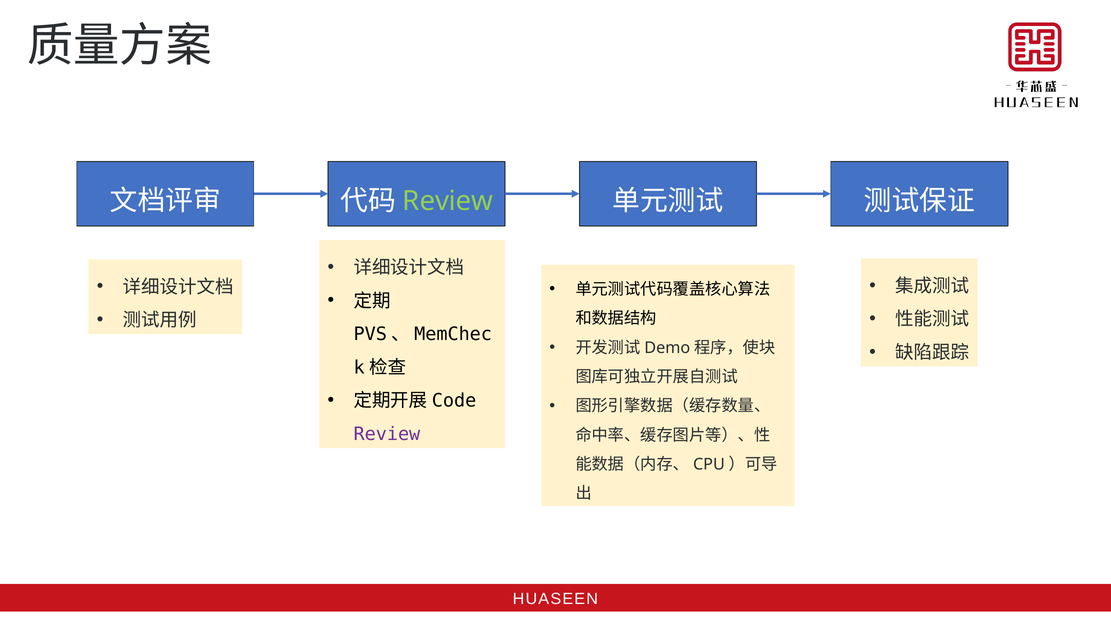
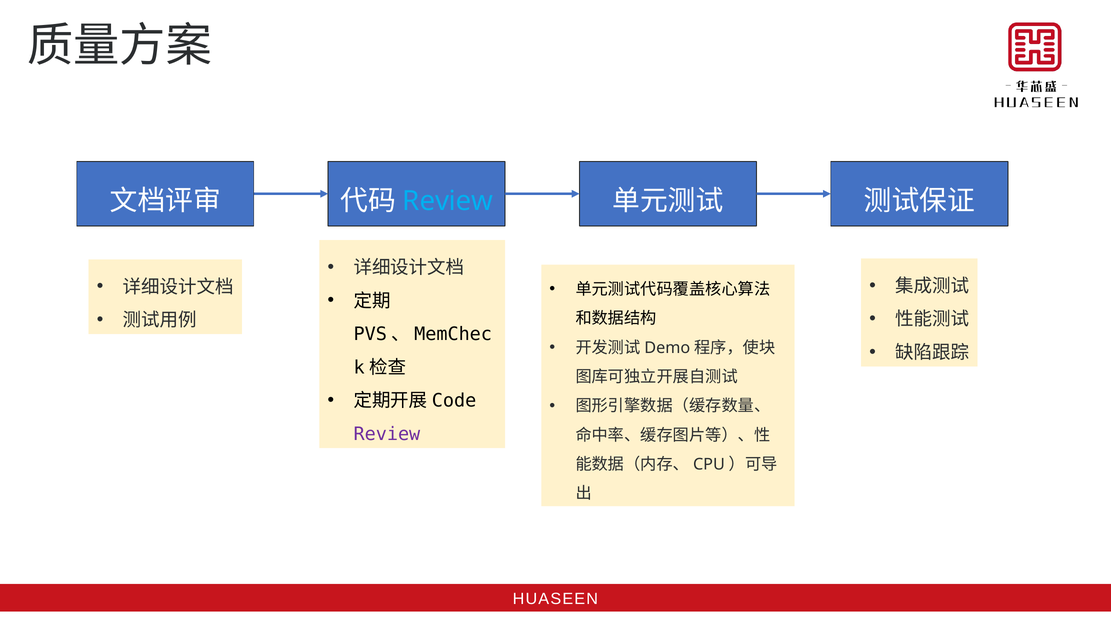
Review colour: light green -> light blue (448, 201)
